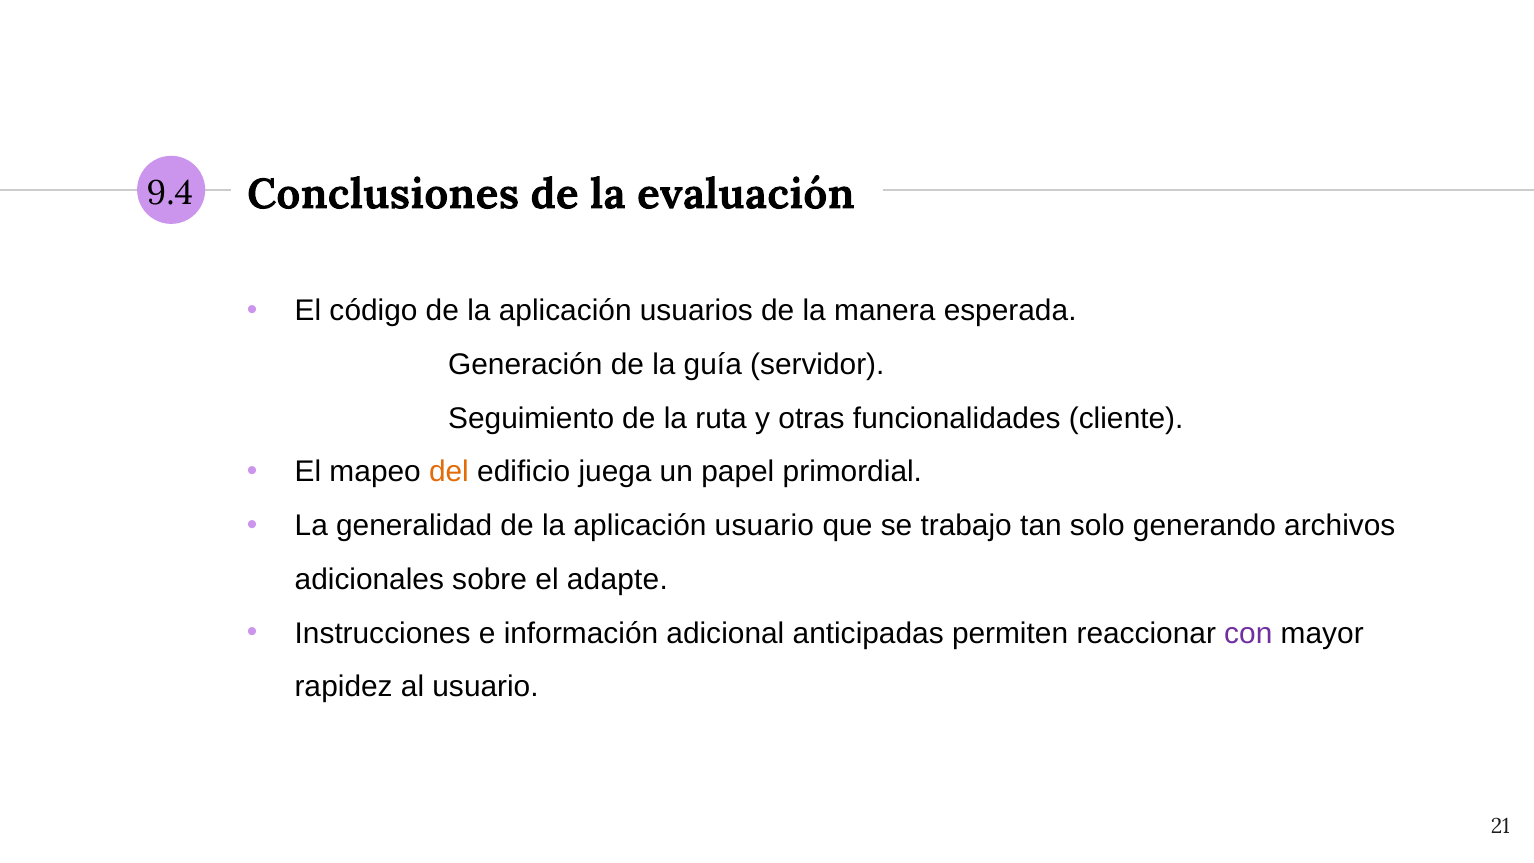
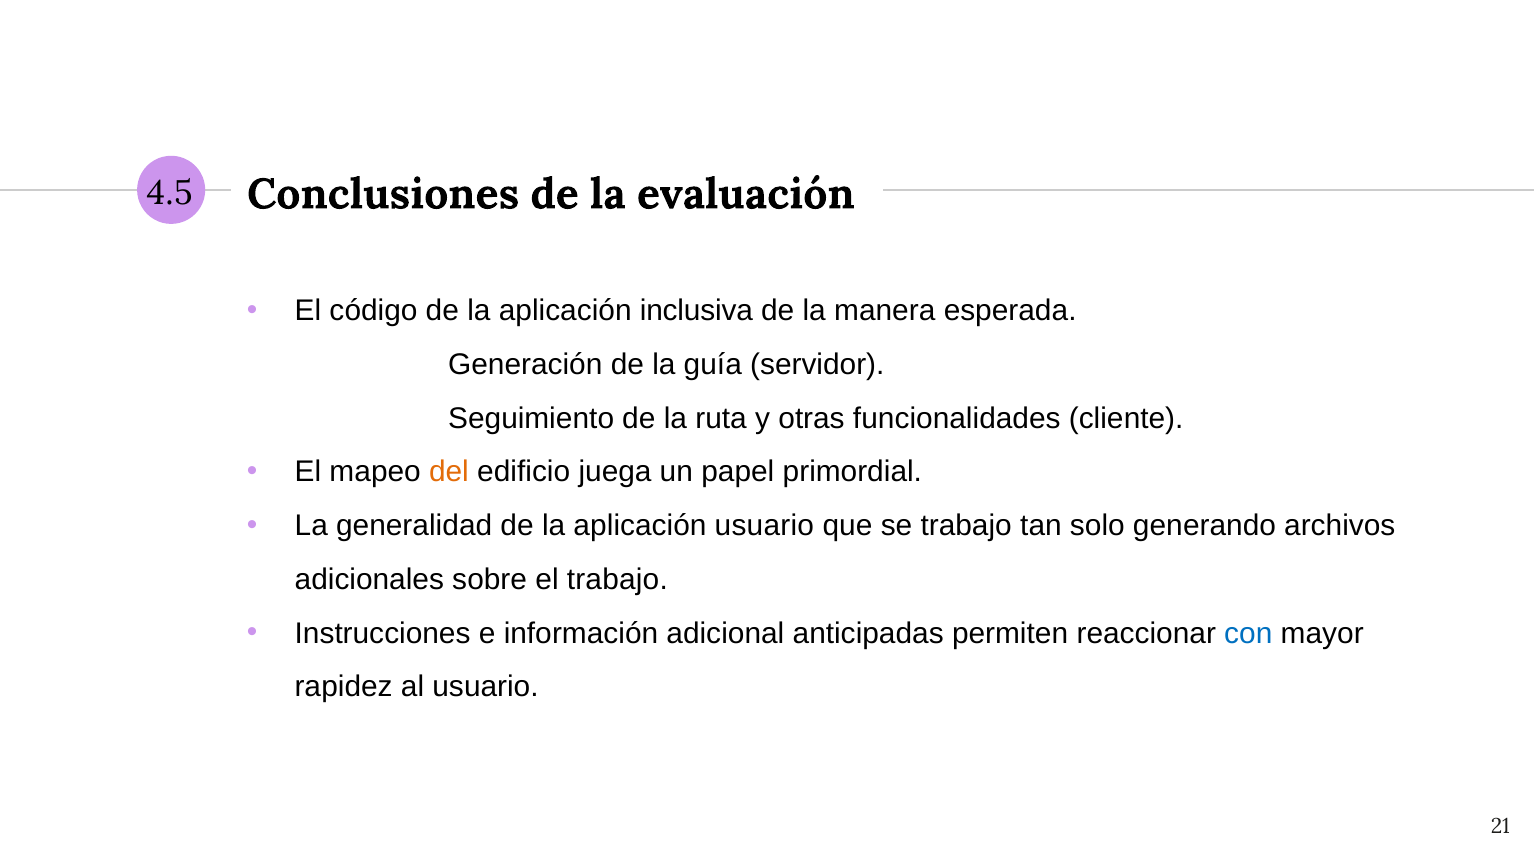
9.4: 9.4 -> 4.5 (170, 194)
usuarios: usuarios -> inclusiva (696, 311)
el adapte: adapte -> trabajo (617, 579)
con colour: purple -> blue (1248, 633)
